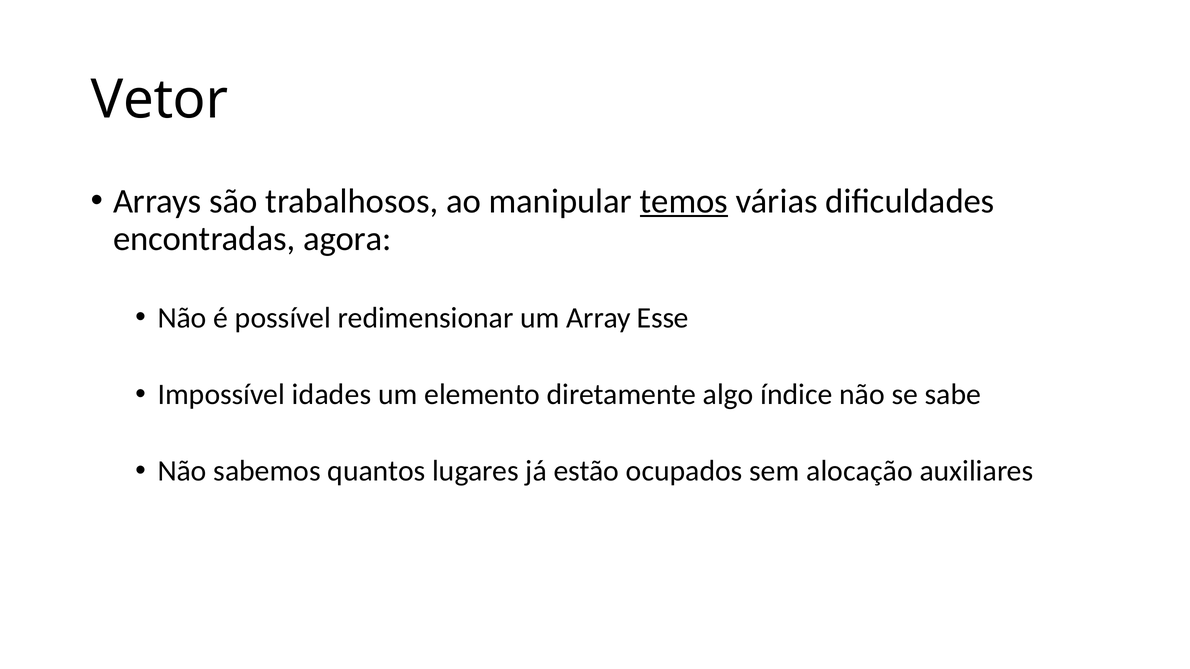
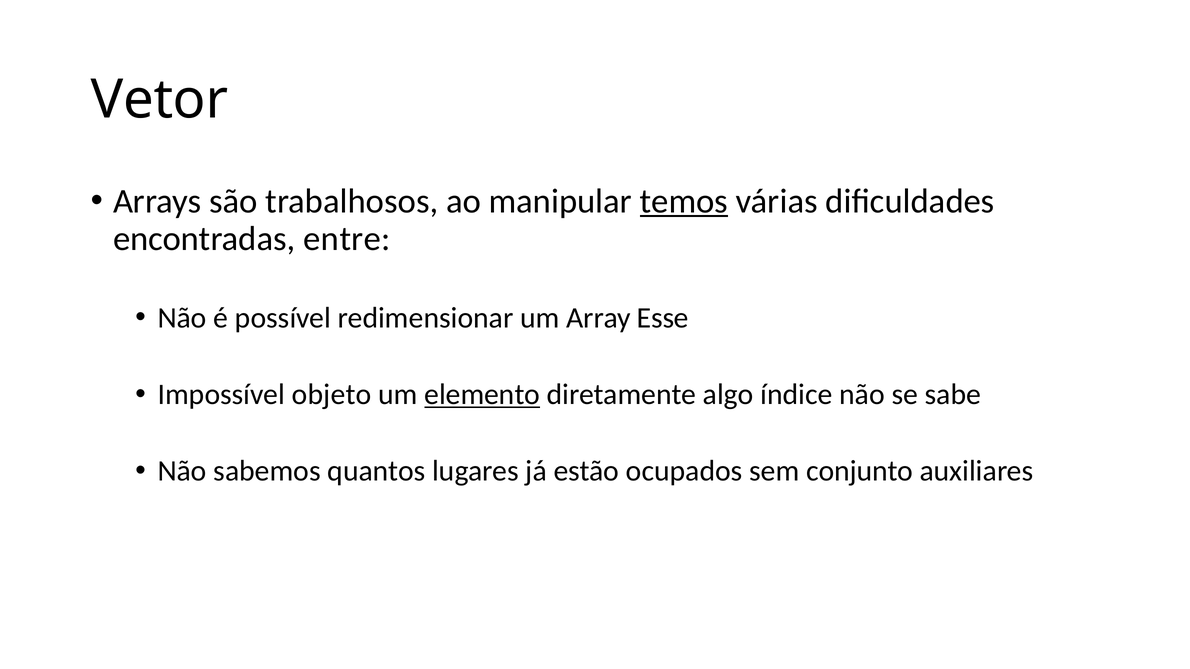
agora: agora -> entre (347, 239)
idades: idades -> objeto (332, 395)
elemento underline: none -> present (482, 395)
alocação: alocação -> conjunto (860, 471)
